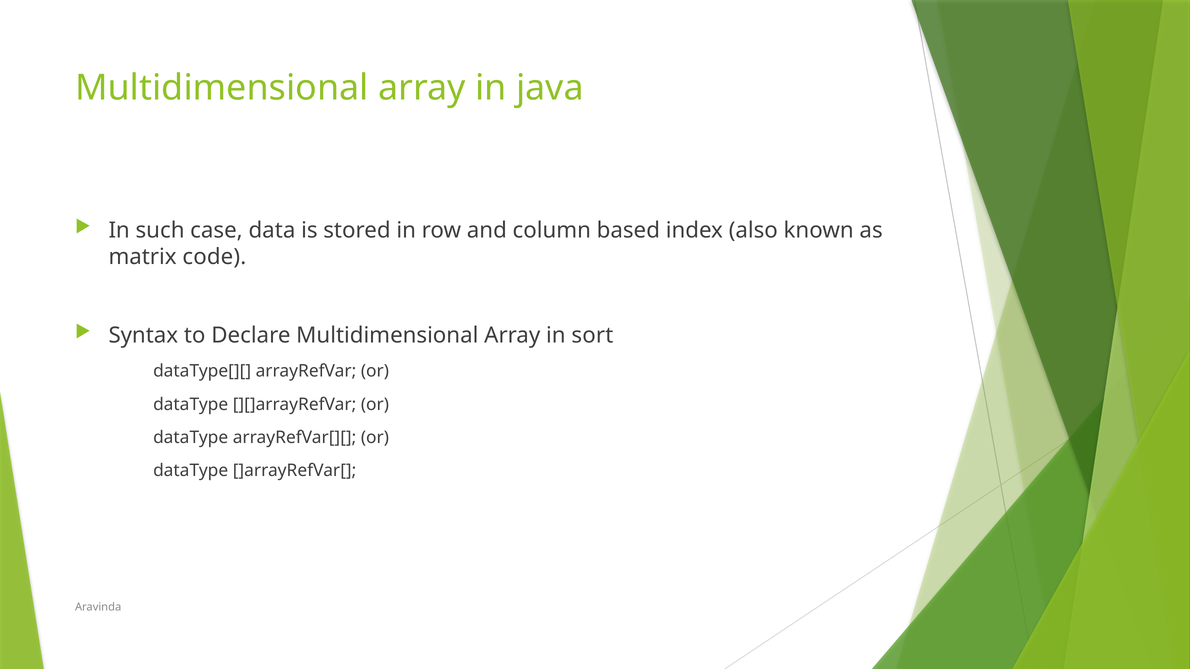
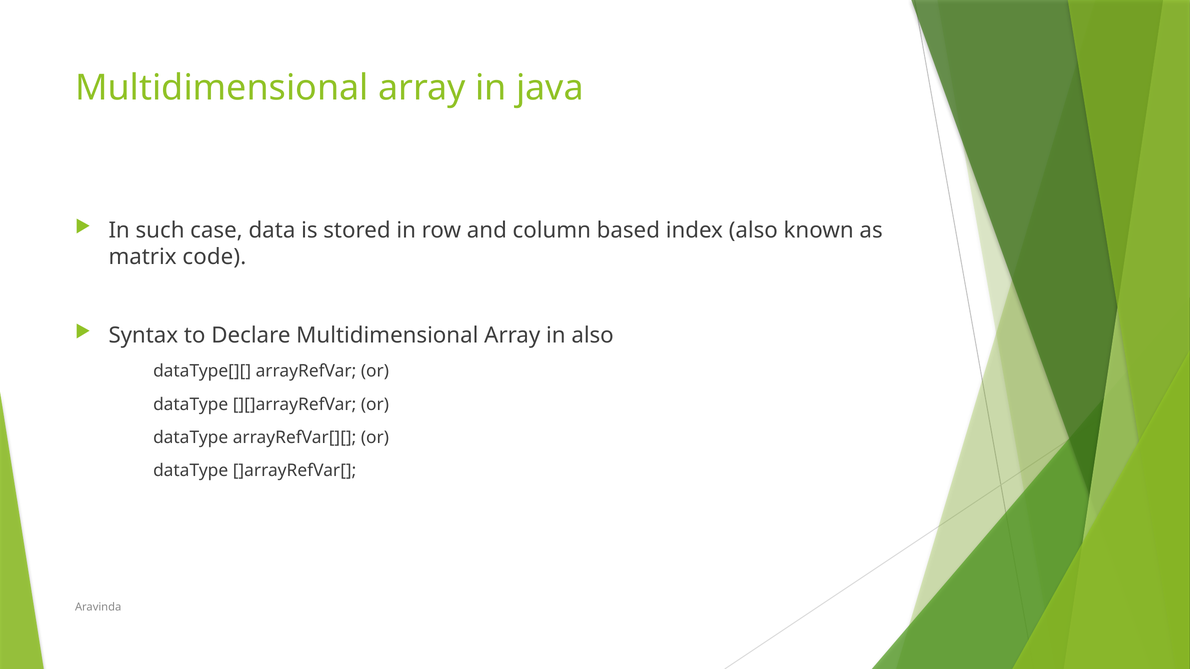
in sort: sort -> also (593, 335)
